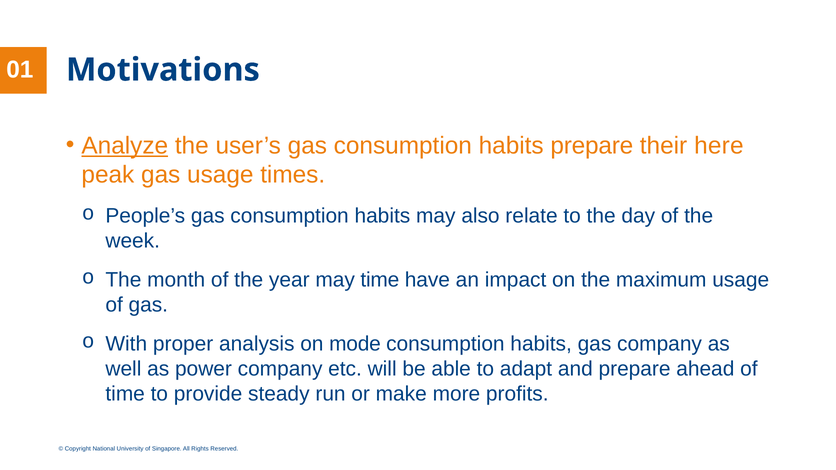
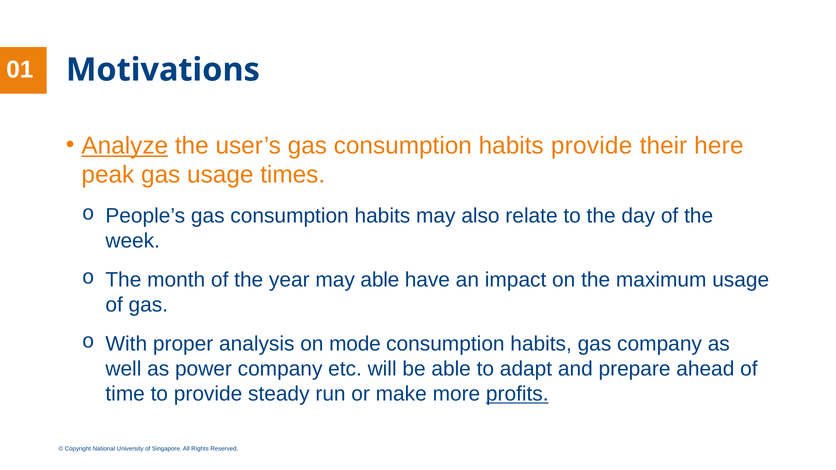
habits prepare: prepare -> provide (592, 146)
may time: time -> able (380, 280)
profits underline: none -> present (517, 394)
